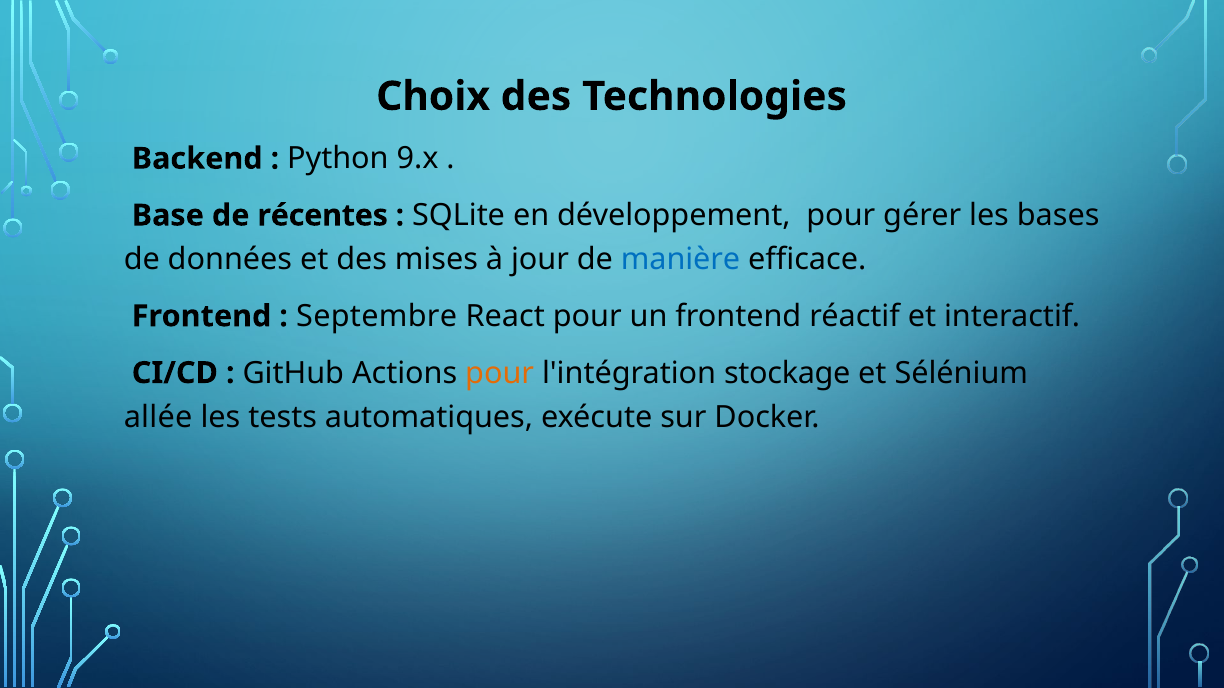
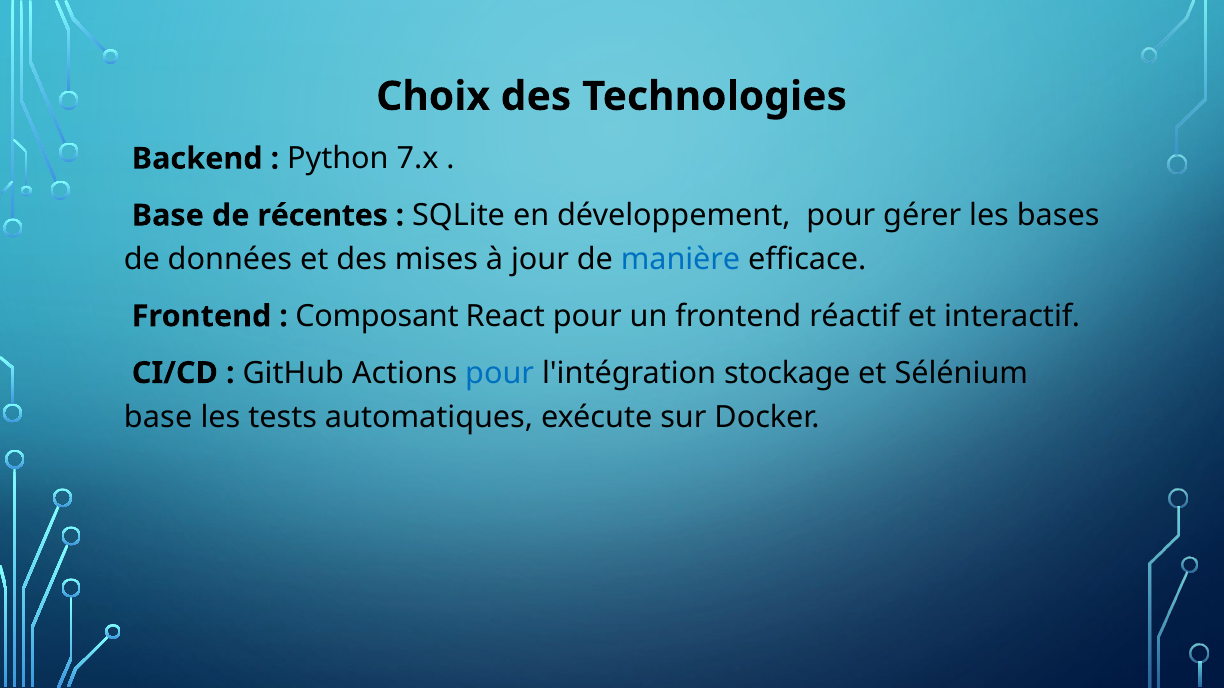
9.x: 9.x -> 7.x (418, 159)
Septembre: Septembre -> Composant (377, 316)
pour colour: orange -> blue (500, 373)
allée: allée -> base (158, 417)
